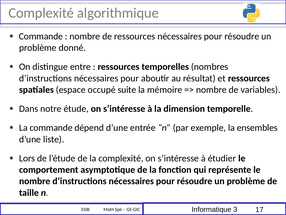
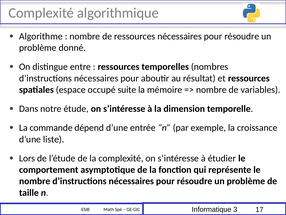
Commande: Commande -> Algorithme (41, 36)
ensembles: ensembles -> croissance (257, 128)
